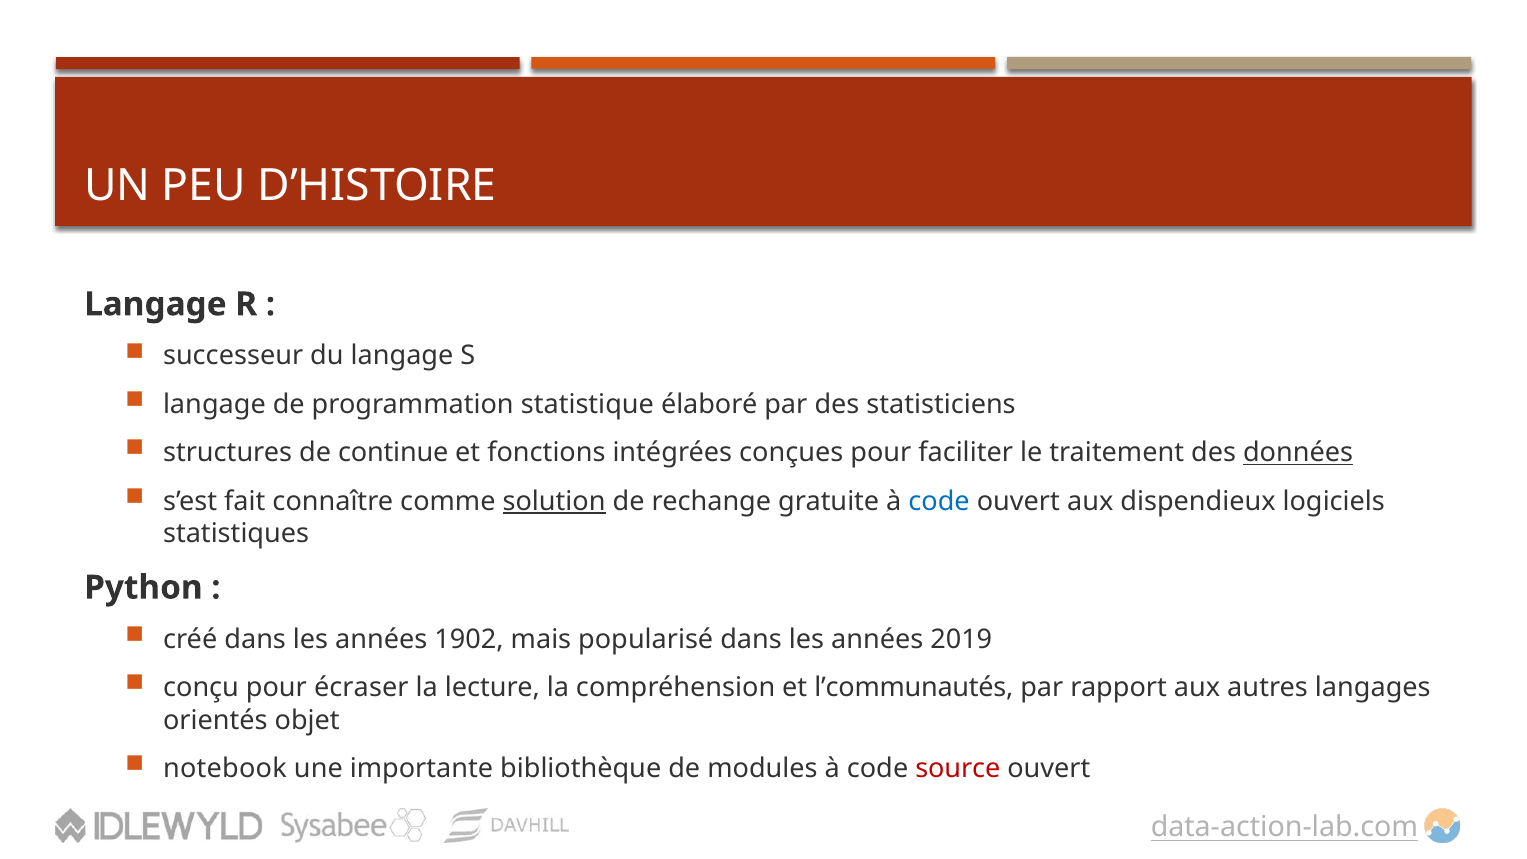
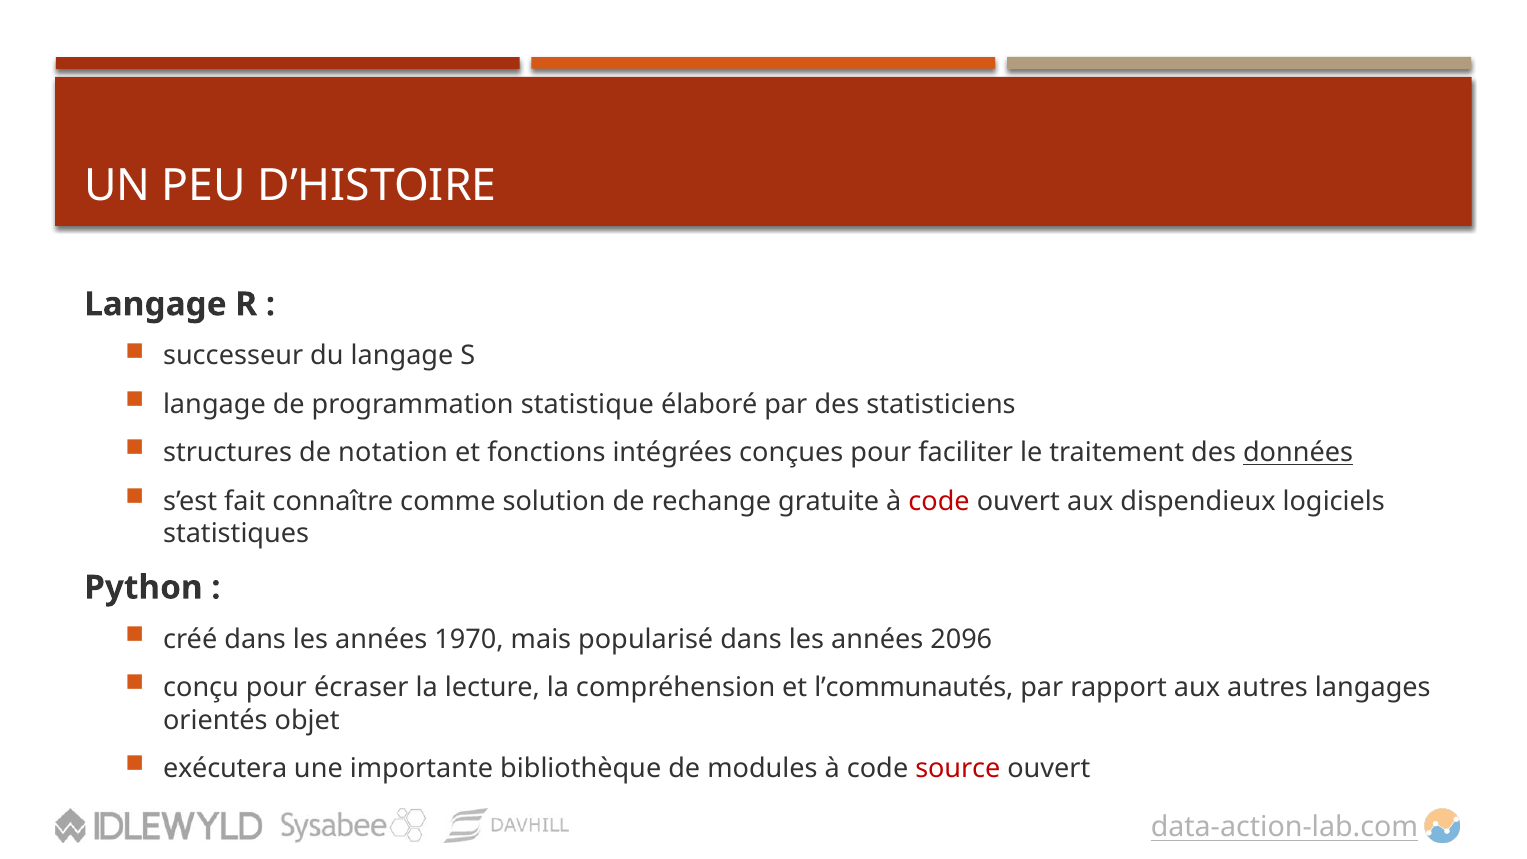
continue: continue -> notation (393, 453)
solution underline: present -> none (554, 501)
code colour: blue -> red (939, 501)
1902: 1902 -> 1970 (469, 639)
2019: 2019 -> 2096 (961, 639)
notebook: notebook -> exécutera (225, 768)
